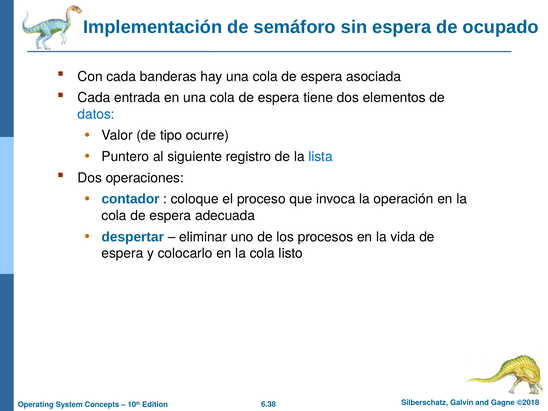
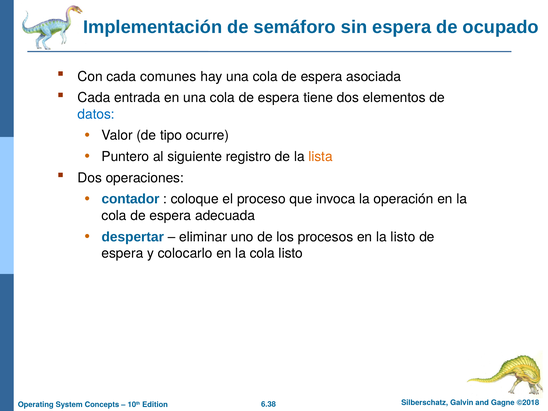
banderas: banderas -> comunes (168, 77)
lista colour: blue -> orange (321, 157)
la vida: vida -> listo (403, 237)
